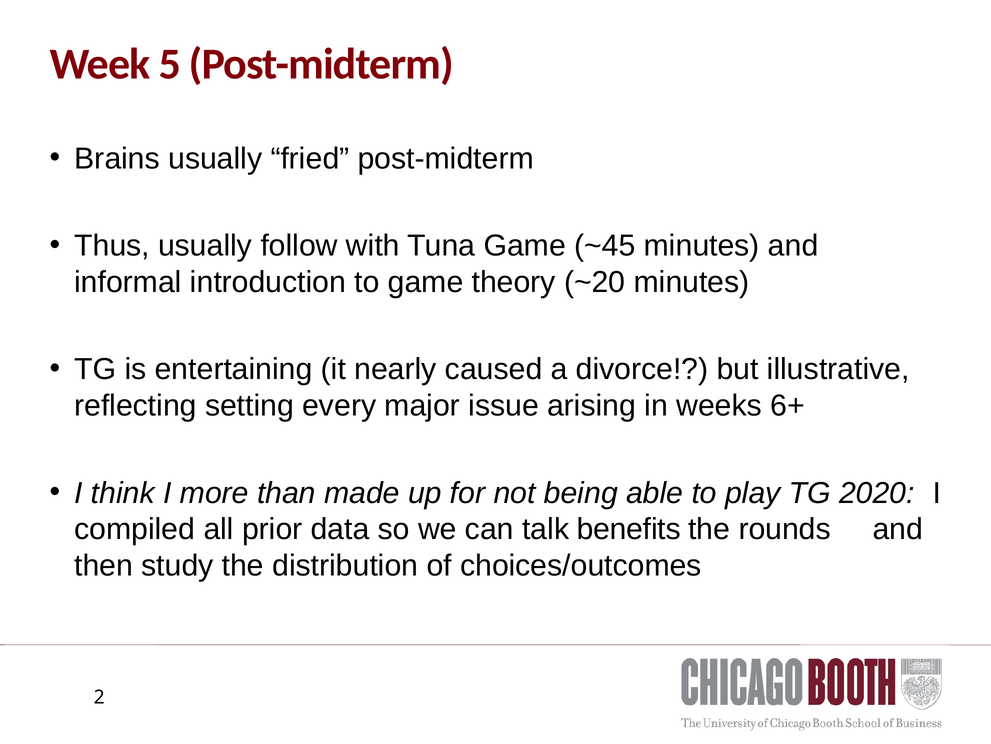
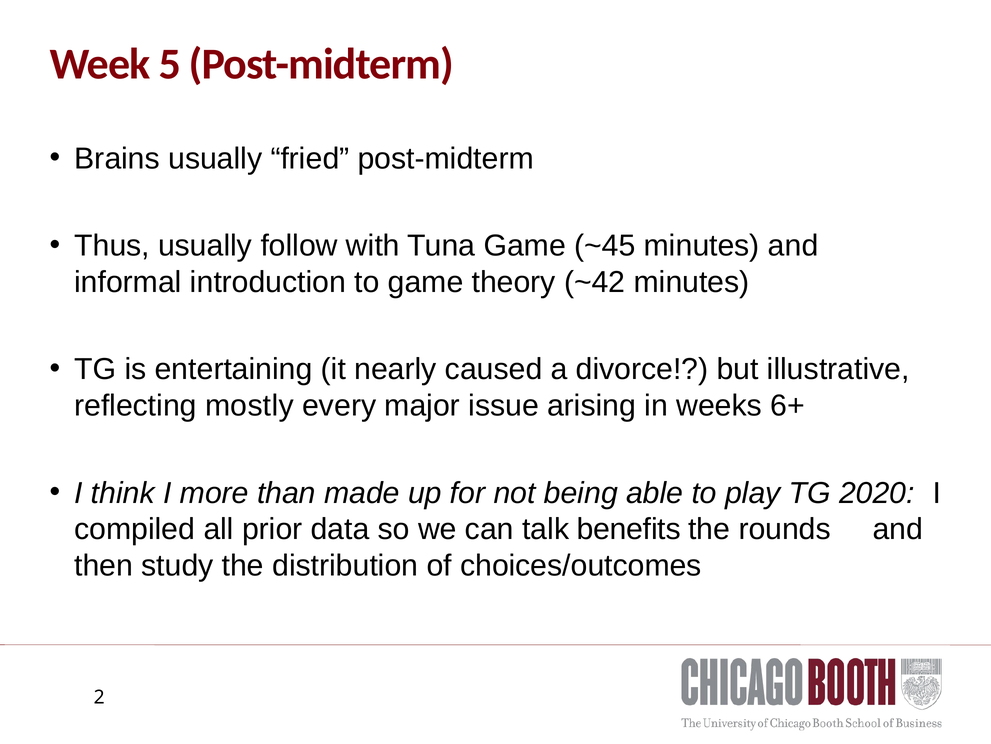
~20: ~20 -> ~42 (595, 282)
setting: setting -> mostly (249, 405)
